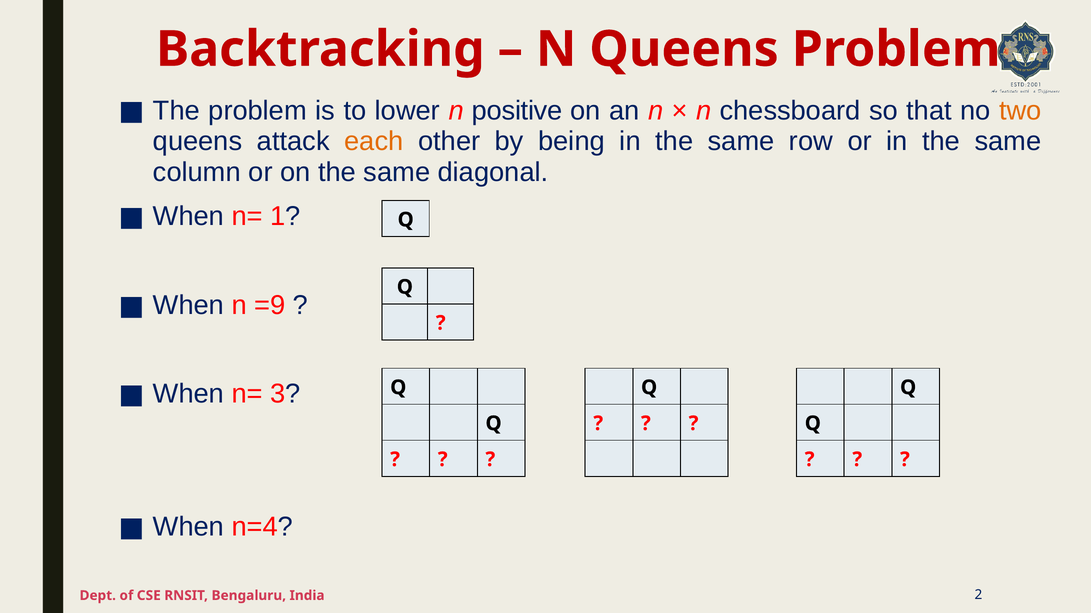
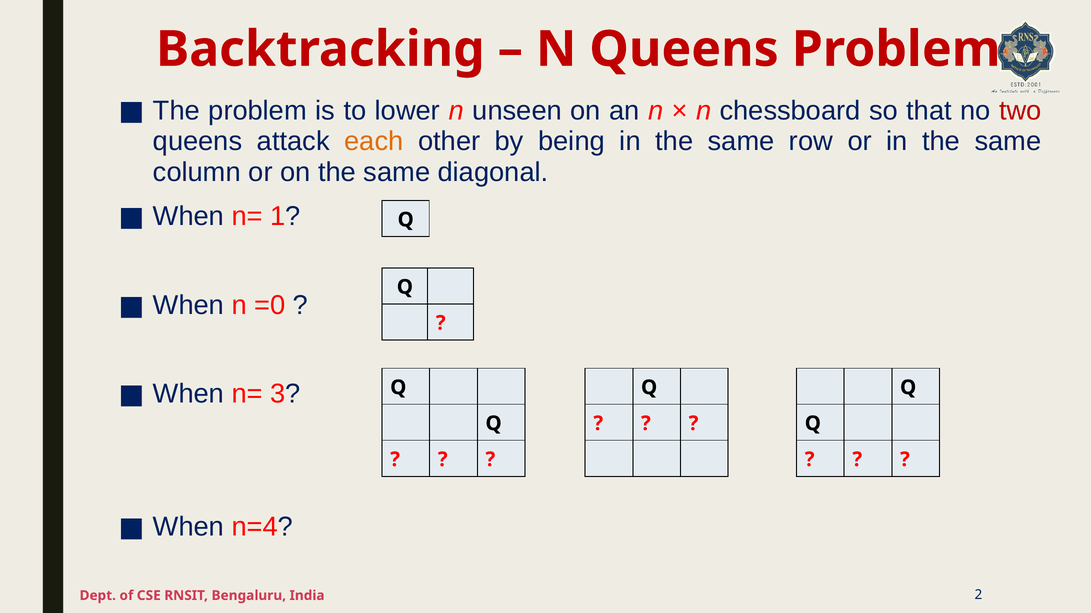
positive: positive -> unseen (517, 111)
two colour: orange -> red (1020, 111)
=9: =9 -> =0 (270, 305)
